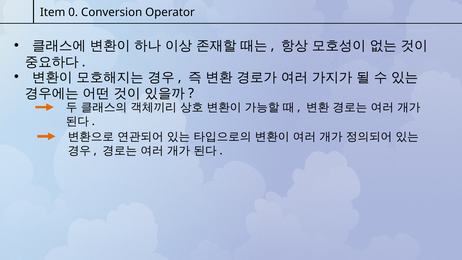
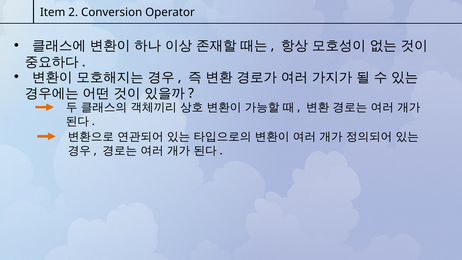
0: 0 -> 2 (73, 12)
